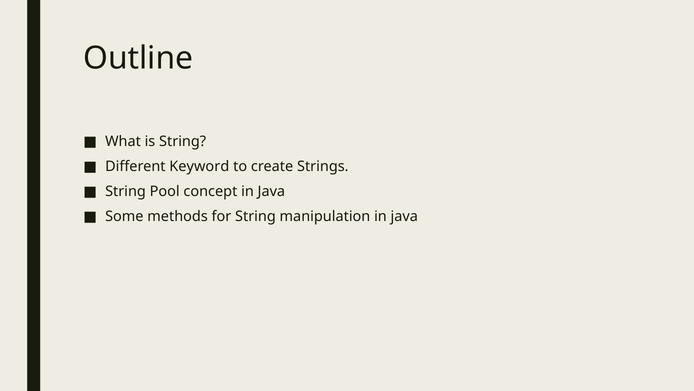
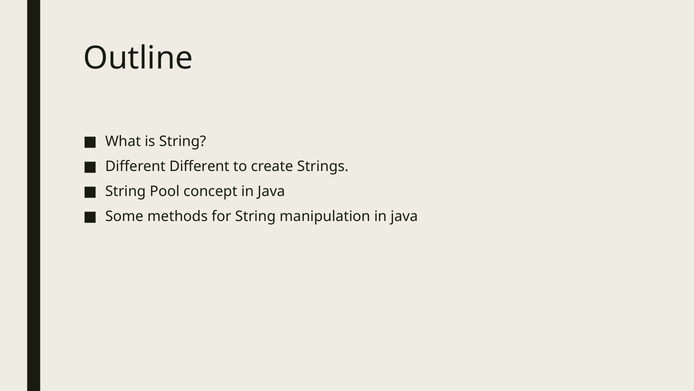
Different Keyword: Keyword -> Different (199, 166)
